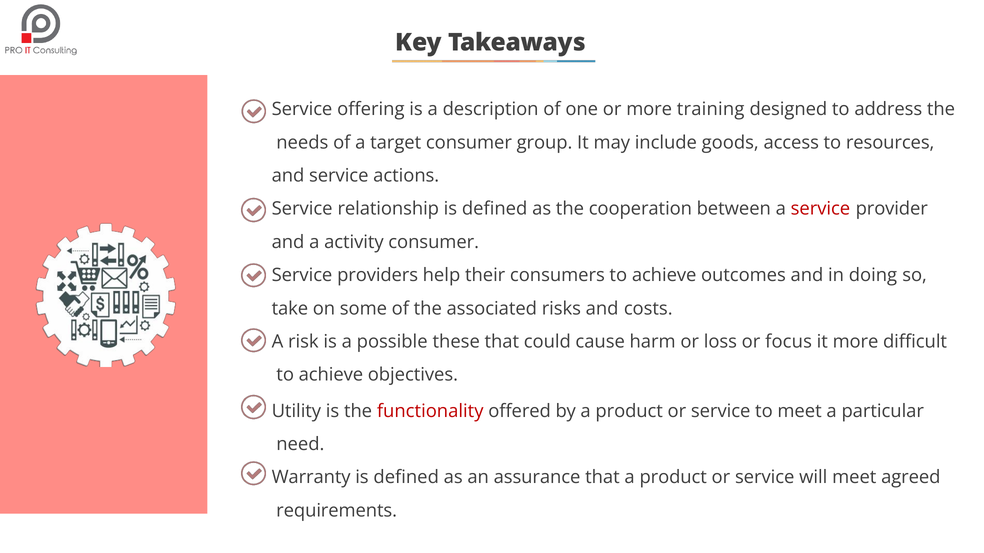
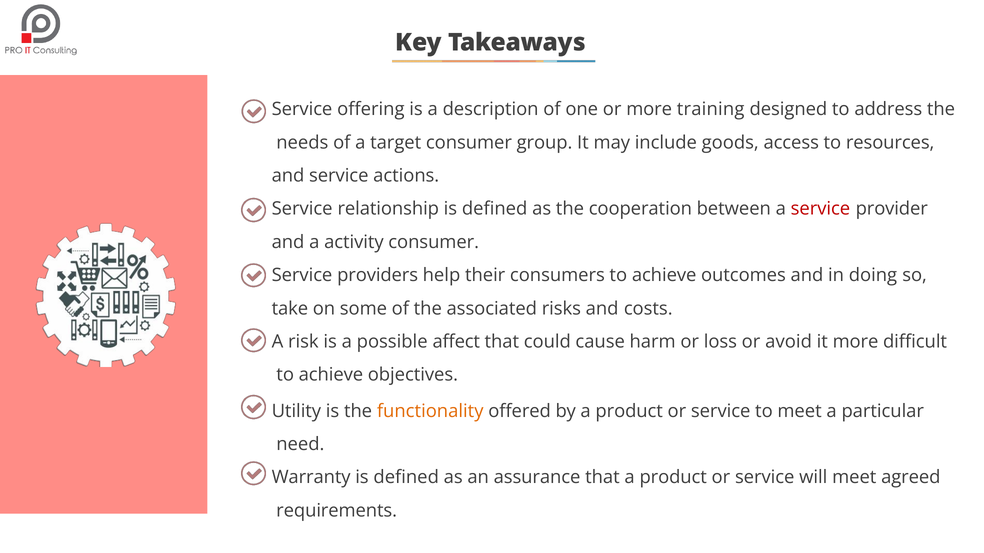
these: these -> affect (456, 342)
focus: focus -> avoid (789, 342)
functionality colour: red -> orange (430, 411)
